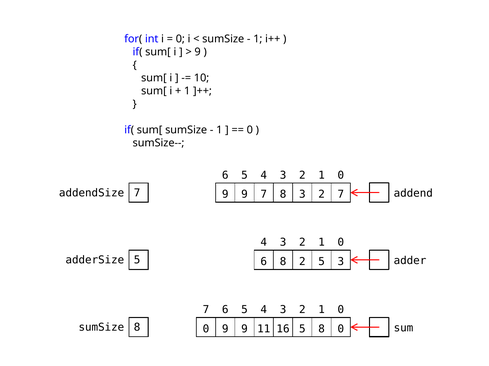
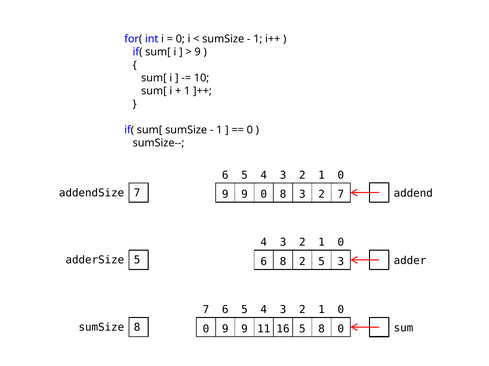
9 7: 7 -> 0 (264, 195)
